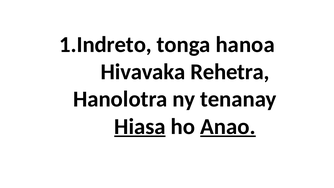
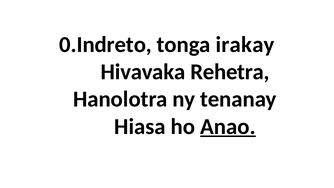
1.Indreto: 1.Indreto -> 0.Indreto (105, 45)
hanoa: hanoa -> irakay (245, 45)
Hiasa underline: present -> none (140, 126)
